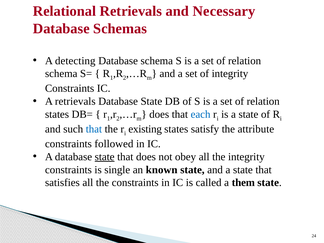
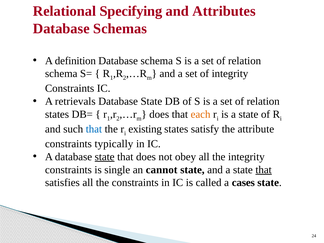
Relational Retrievals: Retrievals -> Specifying (131, 11)
Necessary: Necessary -> Attributes (224, 11)
detecting: detecting -> definition (75, 61)
each colour: blue -> orange (201, 114)
followed: followed -> typically (114, 144)
known: known -> cannot (162, 170)
that underline: none -> present (264, 170)
them: them -> cases (243, 183)
